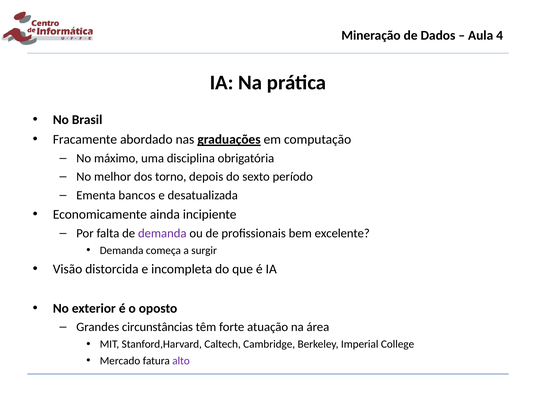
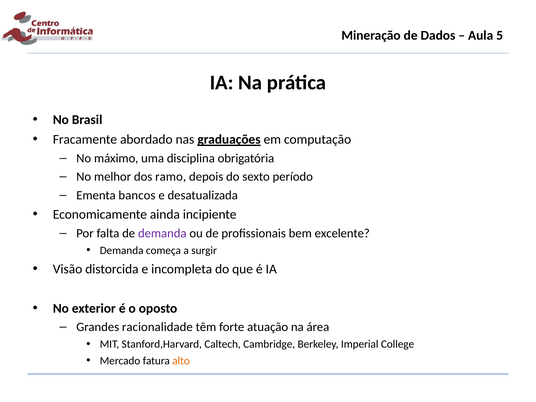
4: 4 -> 5 (500, 35)
torno: torno -> ramo (171, 177)
circunstâncias: circunstâncias -> racionalidade (157, 327)
alto colour: purple -> orange (181, 361)
